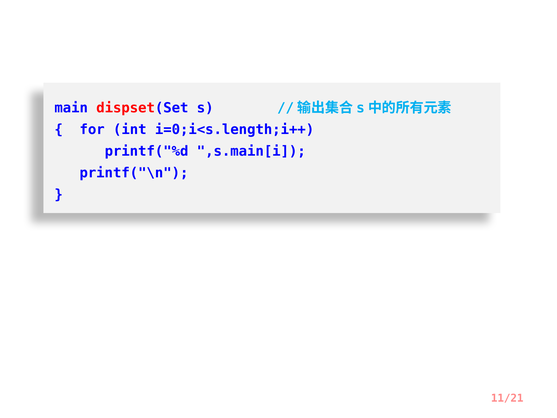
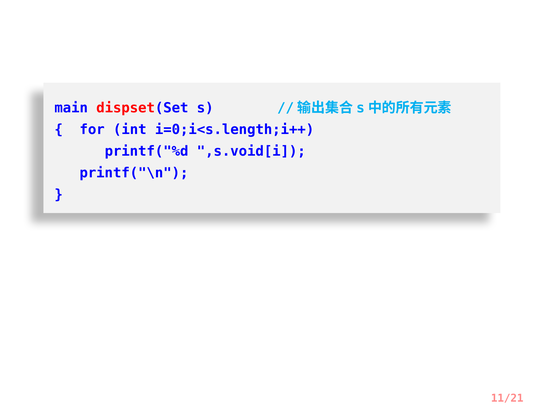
,s.main[i: ,s.main[i -> ,s.void[i (251, 151)
